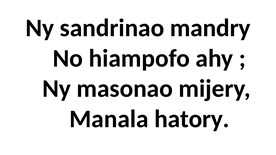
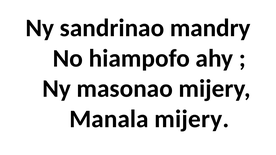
Manala hatory: hatory -> mijery (192, 119)
